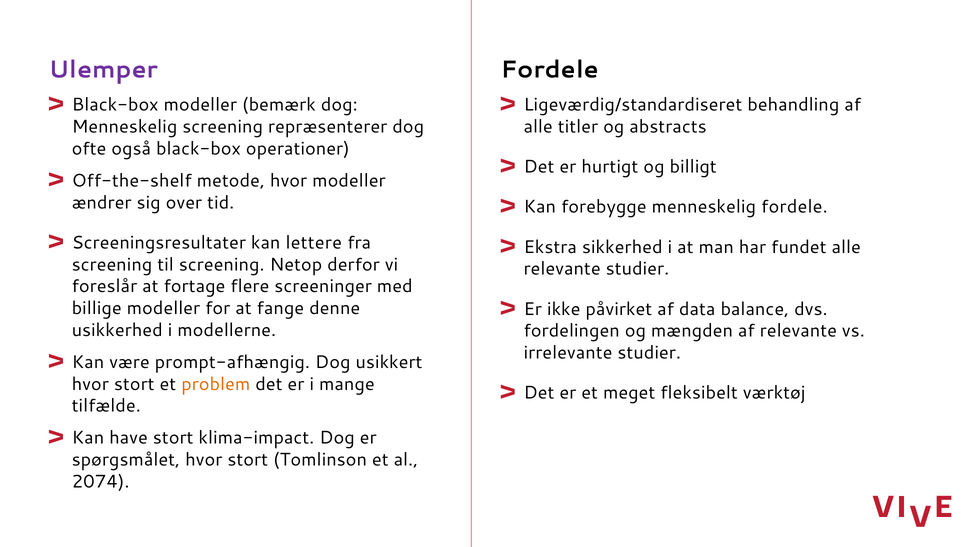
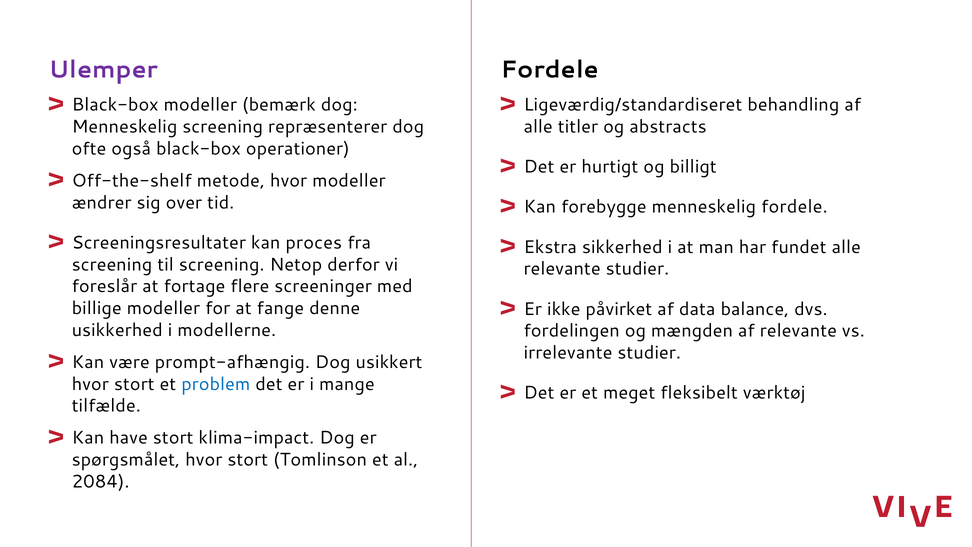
lettere: lettere -> proces (314, 243)
problem colour: orange -> blue (216, 384)
2074: 2074 -> 2084 (101, 481)
